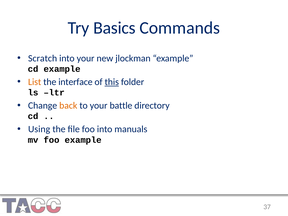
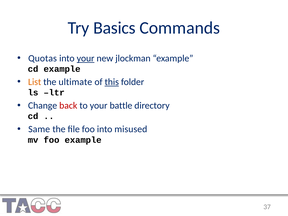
Scratch: Scratch -> Quotas (43, 58)
your underline: none -> present (86, 58)
interface: interface -> ultimate (75, 82)
back colour: orange -> red (68, 106)
Using: Using -> Same (39, 129)
manuals: manuals -> misused (131, 129)
